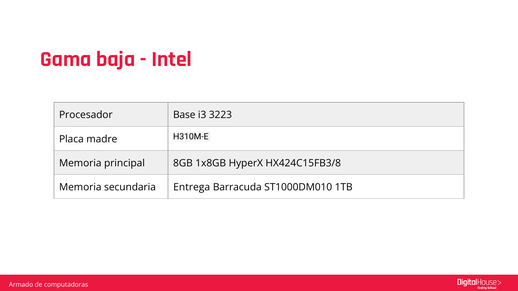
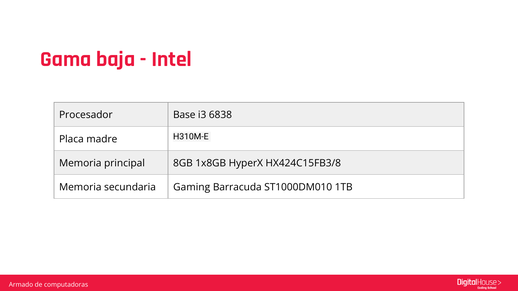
3223: 3223 -> 6838 (220, 115)
Entrega: Entrega -> Gaming (192, 187)
